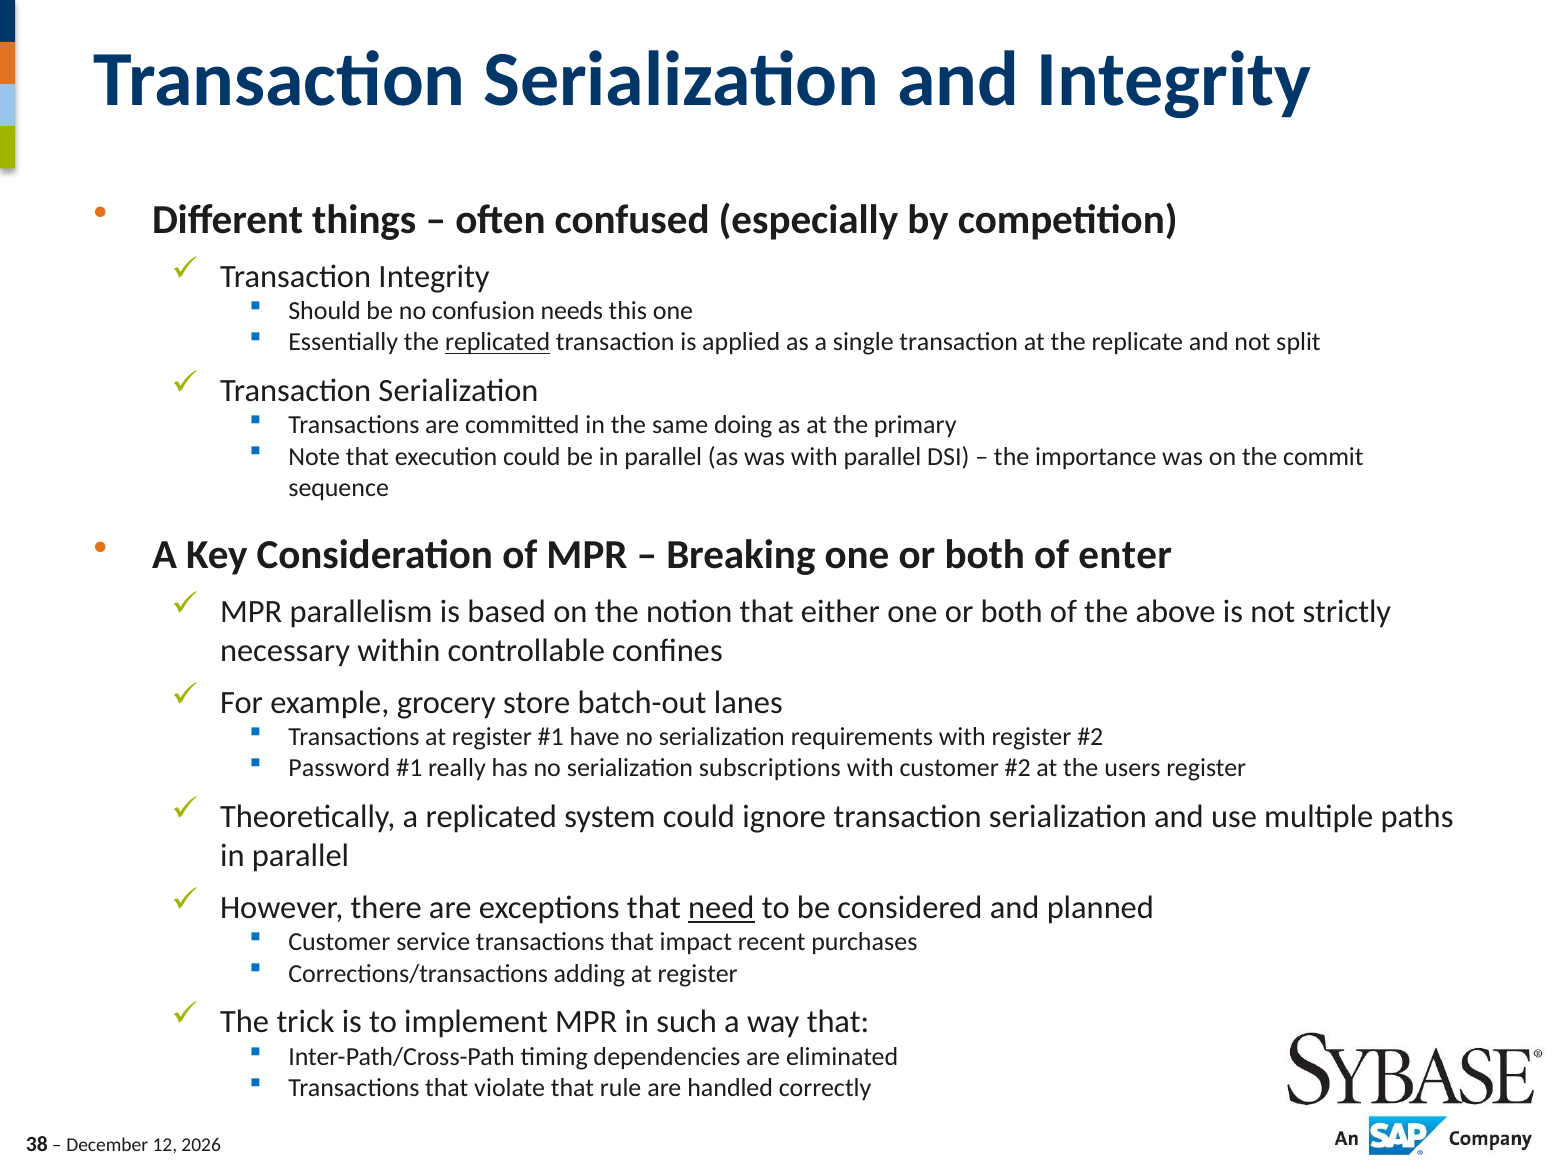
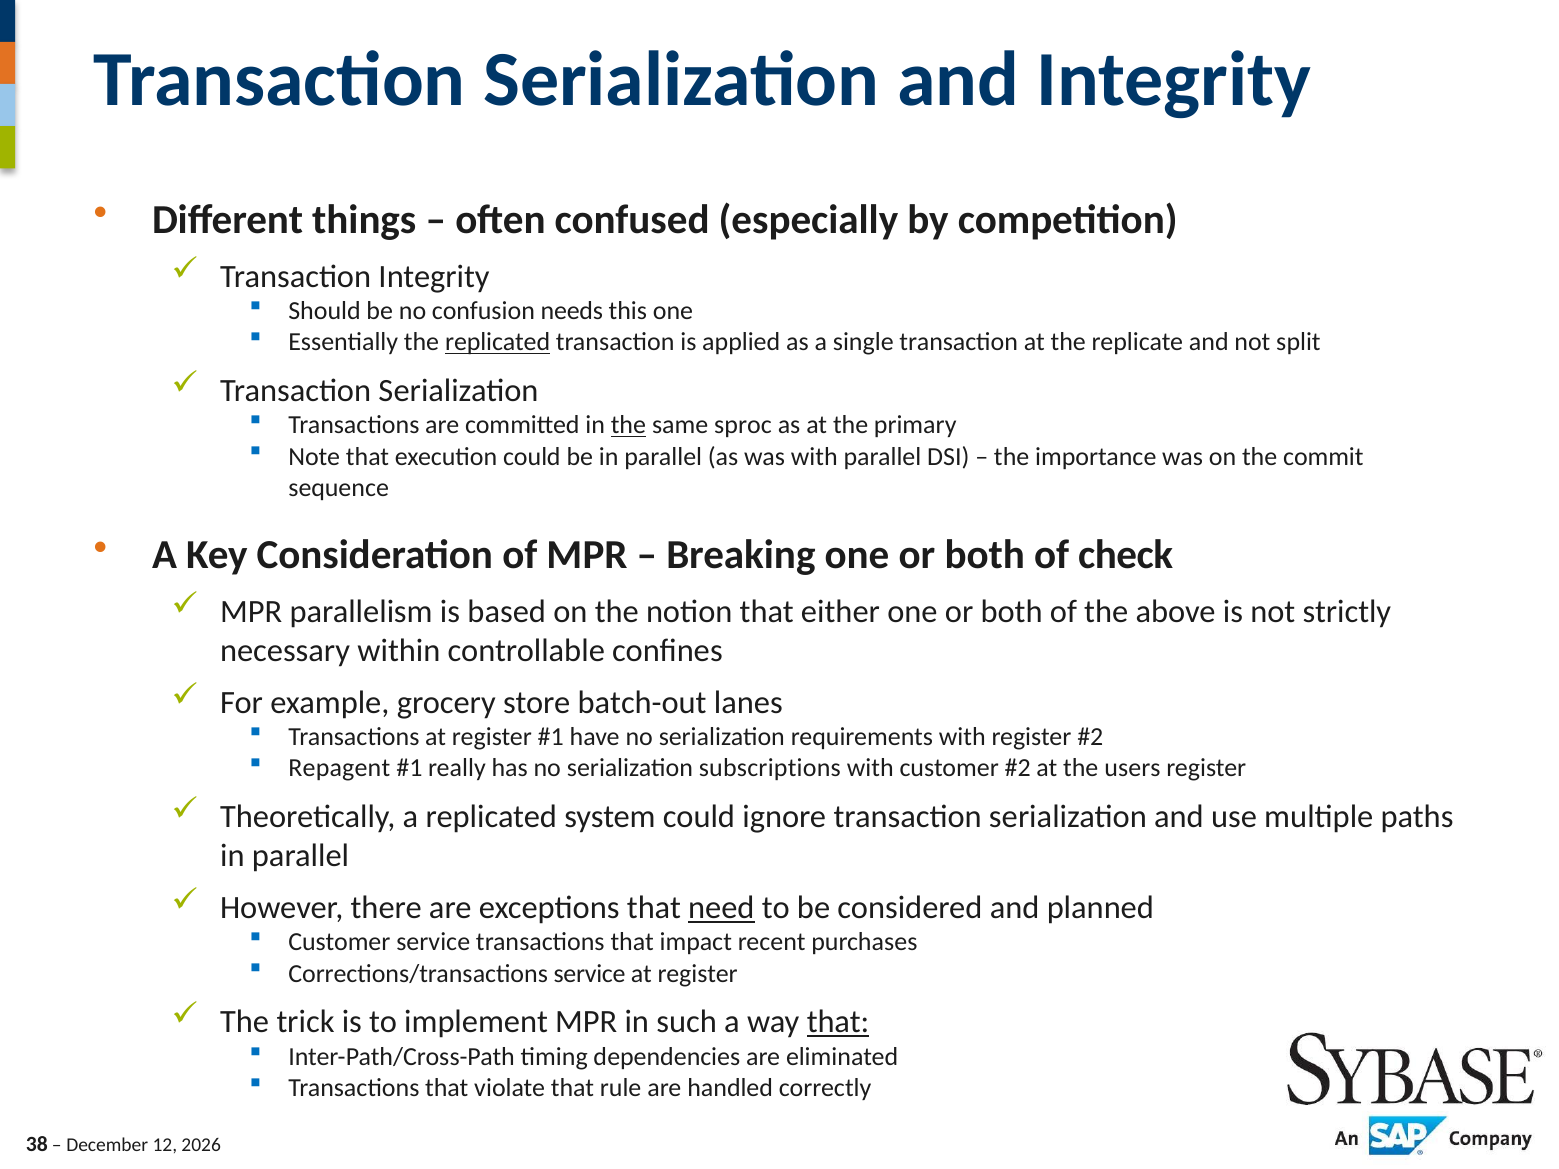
the underline: none -> present (628, 425)
doing: doing -> sproc (743, 425)
enter: enter -> check (1126, 555)
Password: Password -> Repagent (339, 768)
Corrections/transactions adding: adding -> service (590, 974)
that underline: none -> present (838, 1022)
